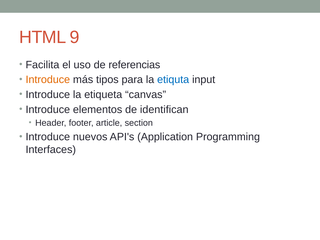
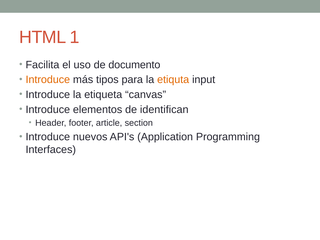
9: 9 -> 1 (75, 37)
referencias: referencias -> documento (134, 65)
etiquta colour: blue -> orange (173, 80)
